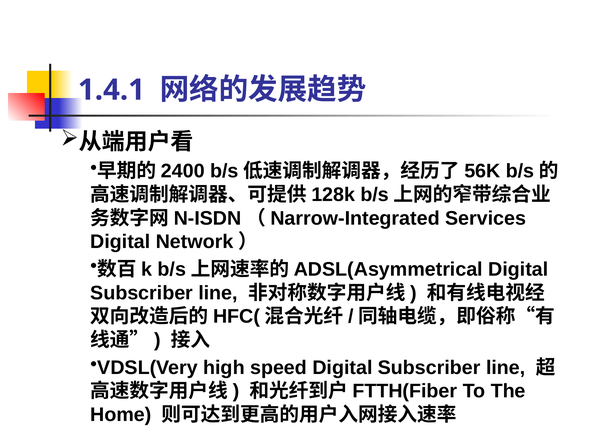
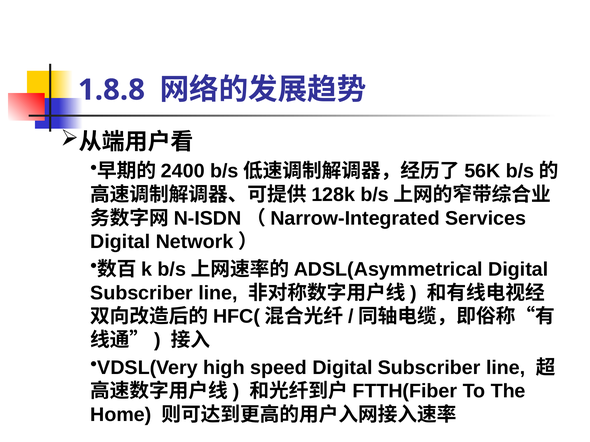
1.4.1: 1.4.1 -> 1.8.8 (111, 90)
